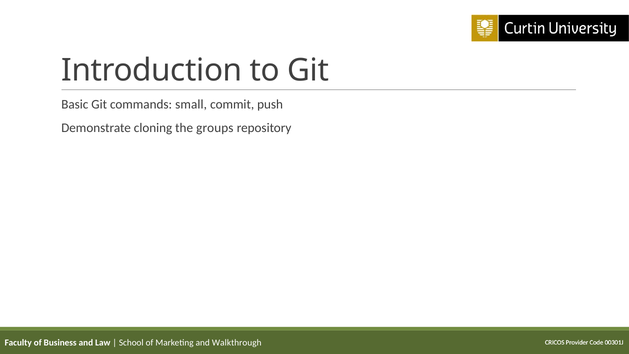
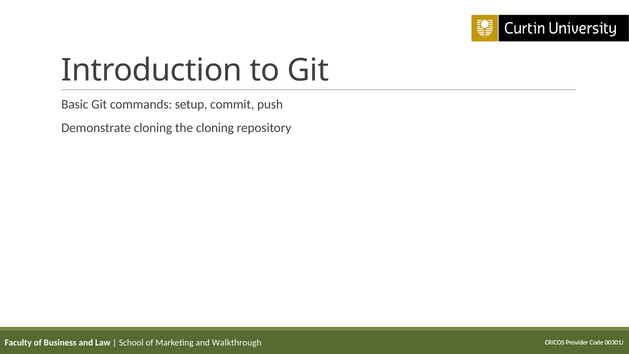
small: small -> setup (191, 105)
the groups: groups -> cloning (215, 128)
